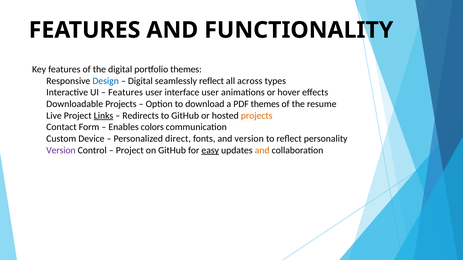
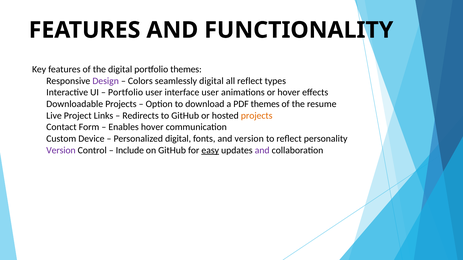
Design colour: blue -> purple (106, 81)
Digital: Digital -> Colors (140, 81)
seamlessly reflect: reflect -> digital (211, 81)
all across: across -> reflect (250, 81)
Features: Features -> Portfolio (126, 93)
Links underline: present -> none (104, 116)
Enables colors: colors -> hover (152, 127)
Personalized direct: direct -> digital (178, 139)
Project: Project -> Include (130, 150)
and colour: orange -> purple (262, 150)
